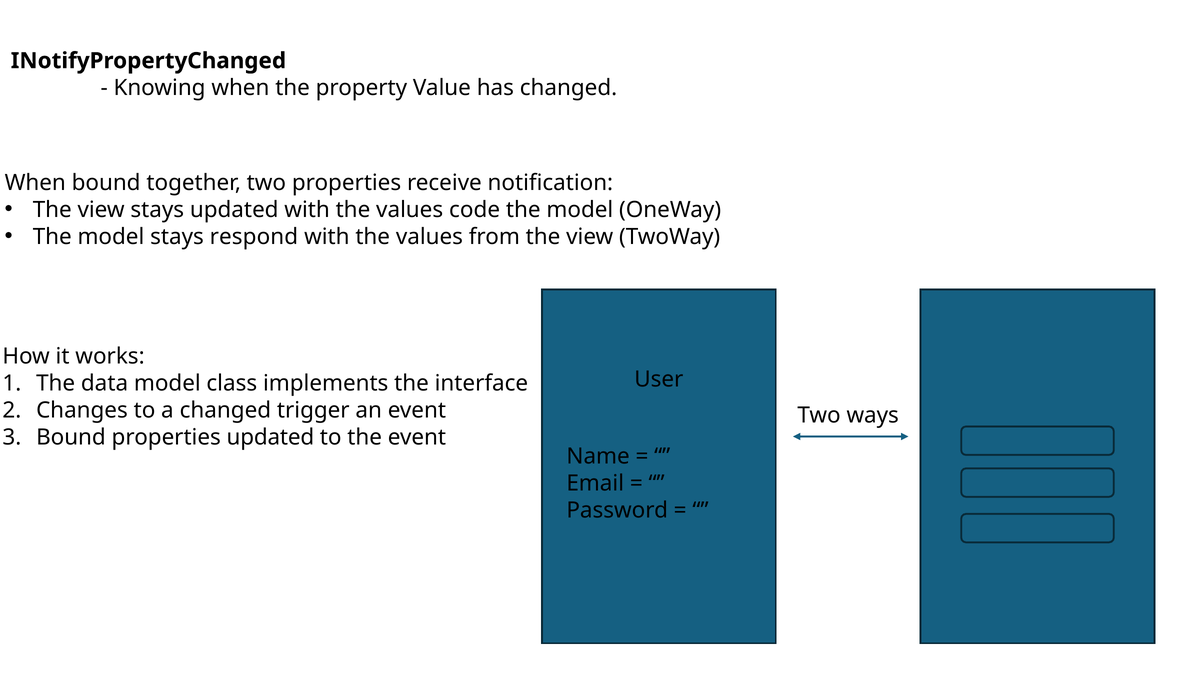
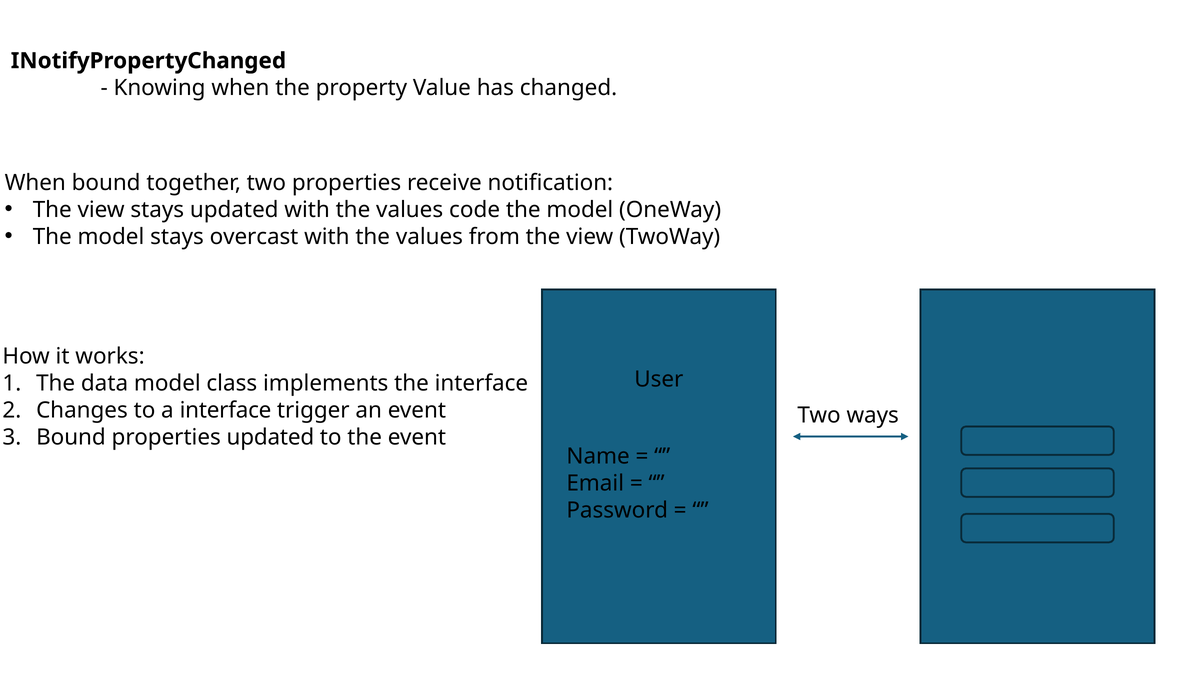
respond: respond -> overcast (254, 237)
a changed: changed -> interface (226, 410)
